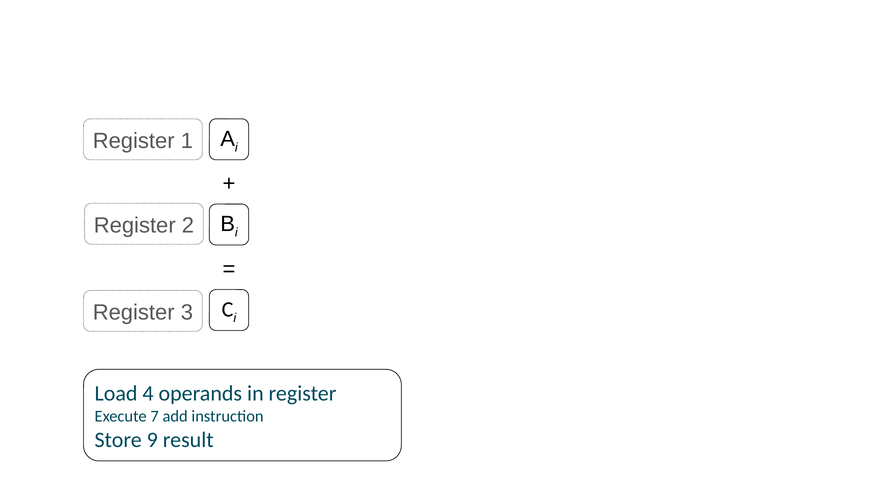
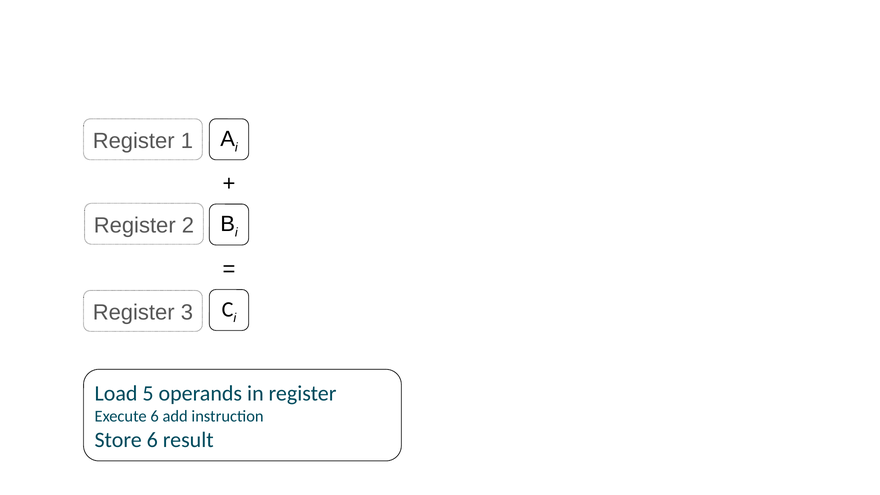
4: 4 -> 5 (148, 394)
Execute 7: 7 -> 6 (155, 416)
Store 9: 9 -> 6 (152, 440)
